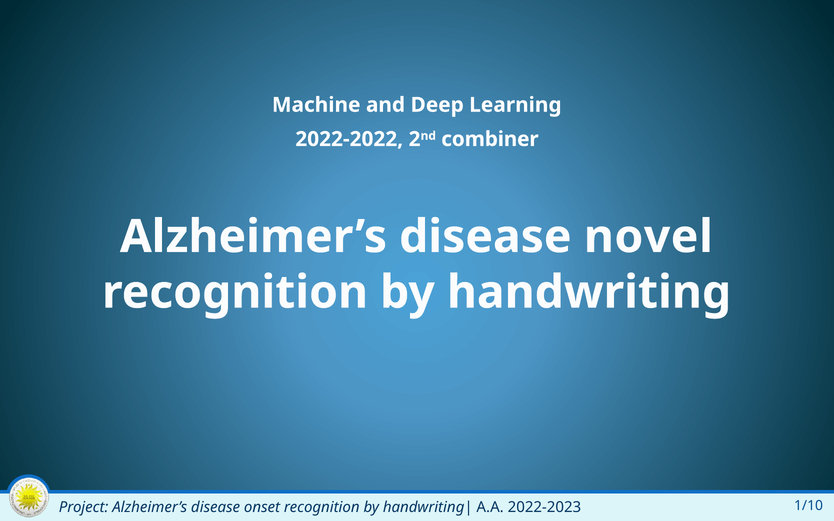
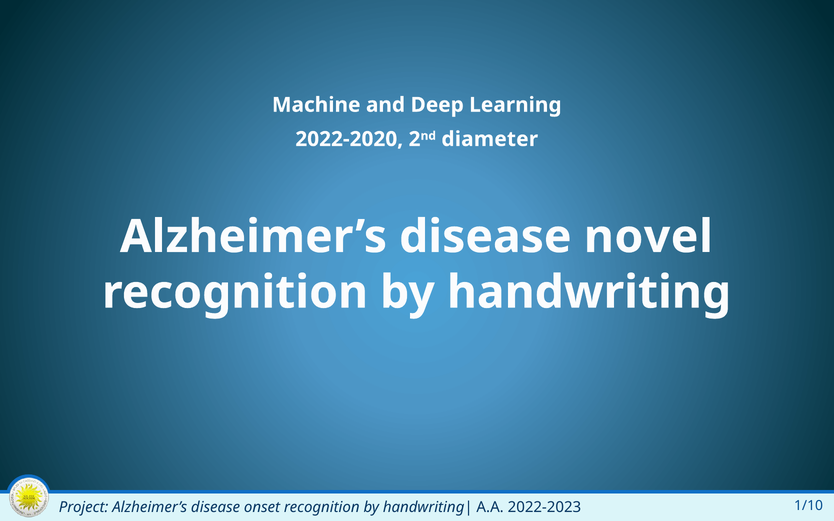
2022-2022: 2022-2022 -> 2022-2020 (349, 139)
combiner: combiner -> diameter (490, 139)
